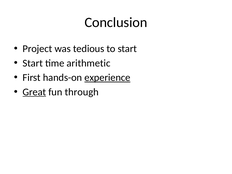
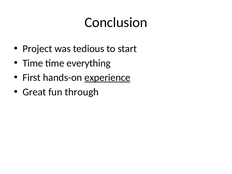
Start: Start -> Time (33, 63)
arithmetic: arithmetic -> everything (89, 63)
Great underline: present -> none (34, 92)
